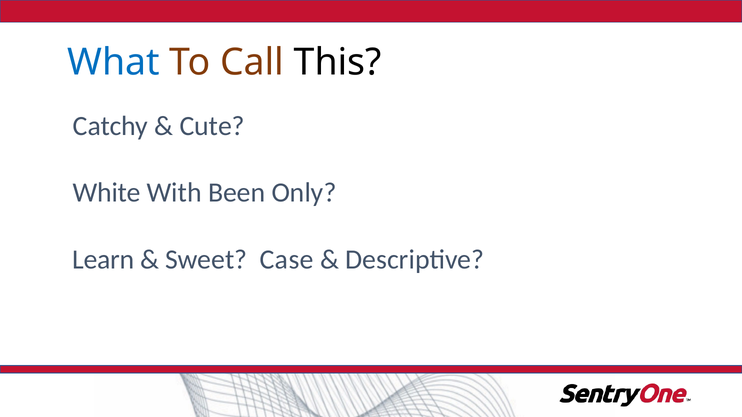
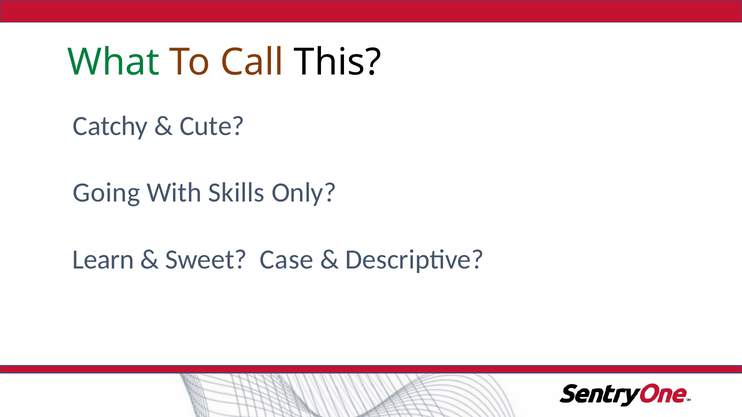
What colour: blue -> green (114, 62)
White: White -> Going (106, 193)
Been: Been -> Skills (236, 193)
